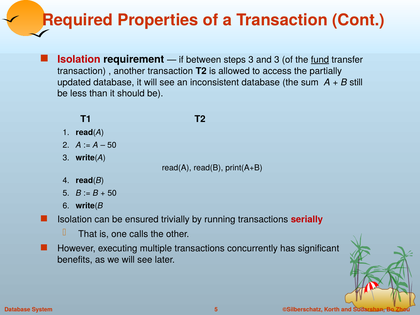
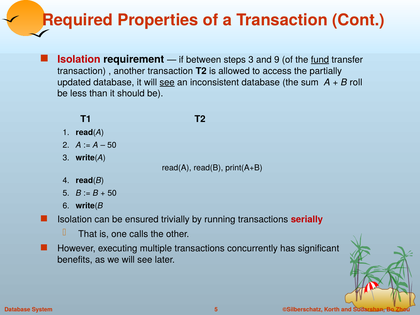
and 3: 3 -> 9 (277, 60)
see underline: none -> present (167, 82)
still: still -> roll (356, 82)
